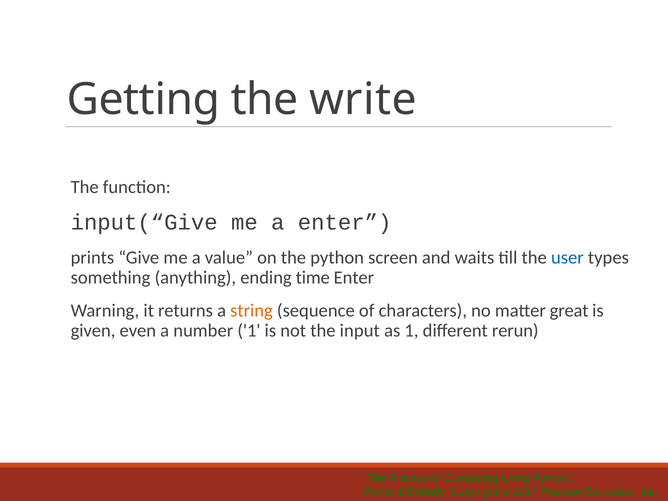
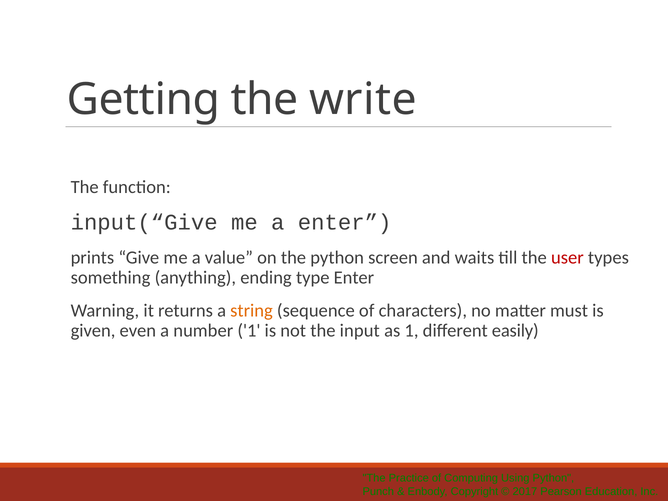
user colour: blue -> red (567, 257)
time: time -> type (313, 277)
great: great -> must (569, 310)
rerun: rerun -> easily (515, 331)
